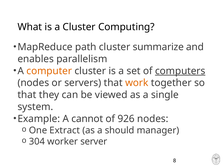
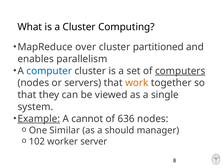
path: path -> over (86, 47)
summarize: summarize -> partitioned (158, 47)
computer colour: orange -> blue (49, 71)
Example underline: none -> present (39, 118)
926: 926 -> 636 (126, 118)
Extract: Extract -> Similar (65, 130)
304: 304 -> 102 (37, 141)
